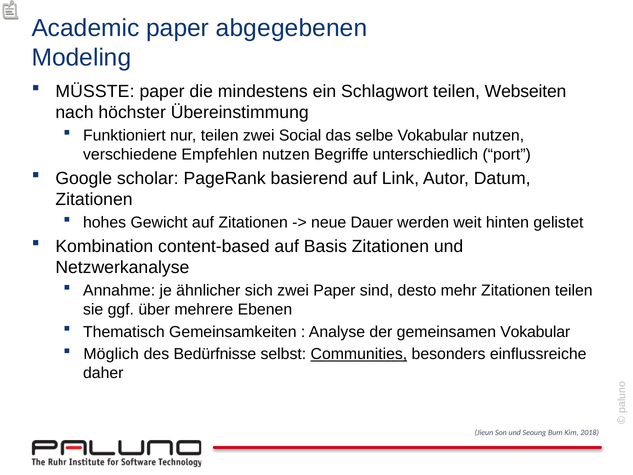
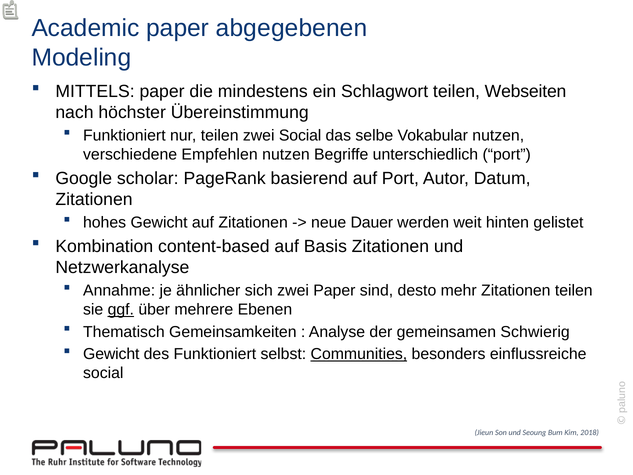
MÜSSTE: MÜSSTE -> MITTELS (95, 91)
auf Link: Link -> Port (400, 178)
ggf underline: none -> present (121, 310)
gemeinsamen Vokabular: Vokabular -> Schwierig (535, 332)
Möglich: Möglich -> Gewicht (111, 354)
des Bedürfnisse: Bedürfnisse -> Funktioniert (215, 354)
daher: daher -> social (103, 373)
